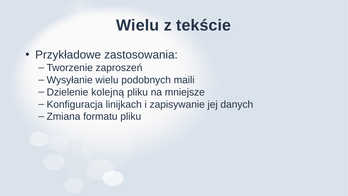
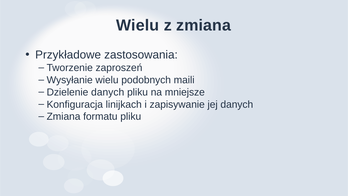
z tekście: tekście -> zmiana (204, 25)
Dzielenie kolejną: kolejną -> danych (108, 92)
